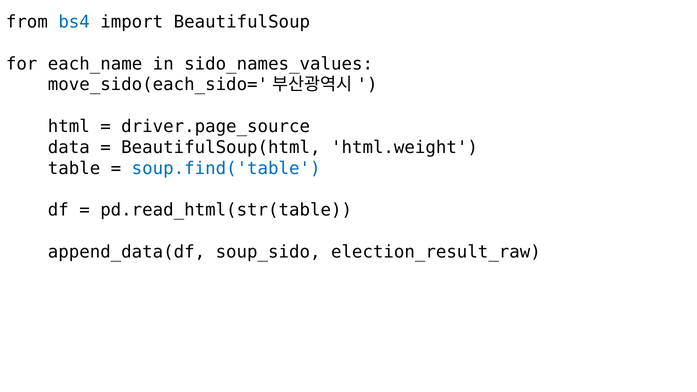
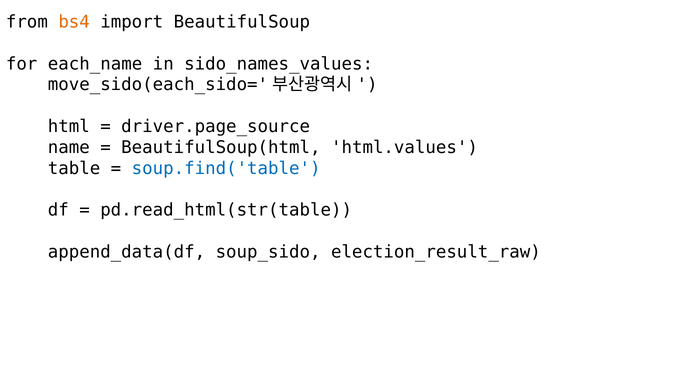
bs4 colour: blue -> orange (74, 22)
data: data -> name (69, 147)
html.weight: html.weight -> html.values (404, 147)
